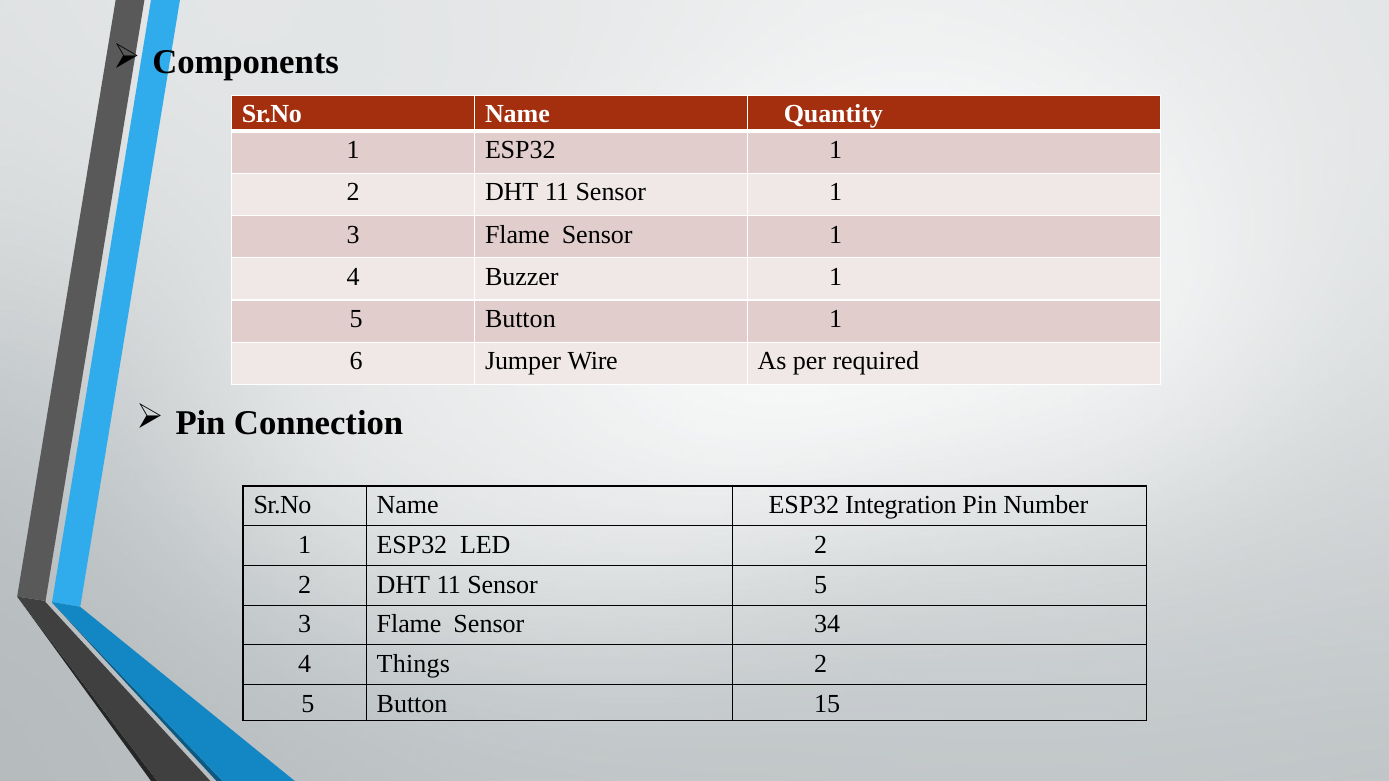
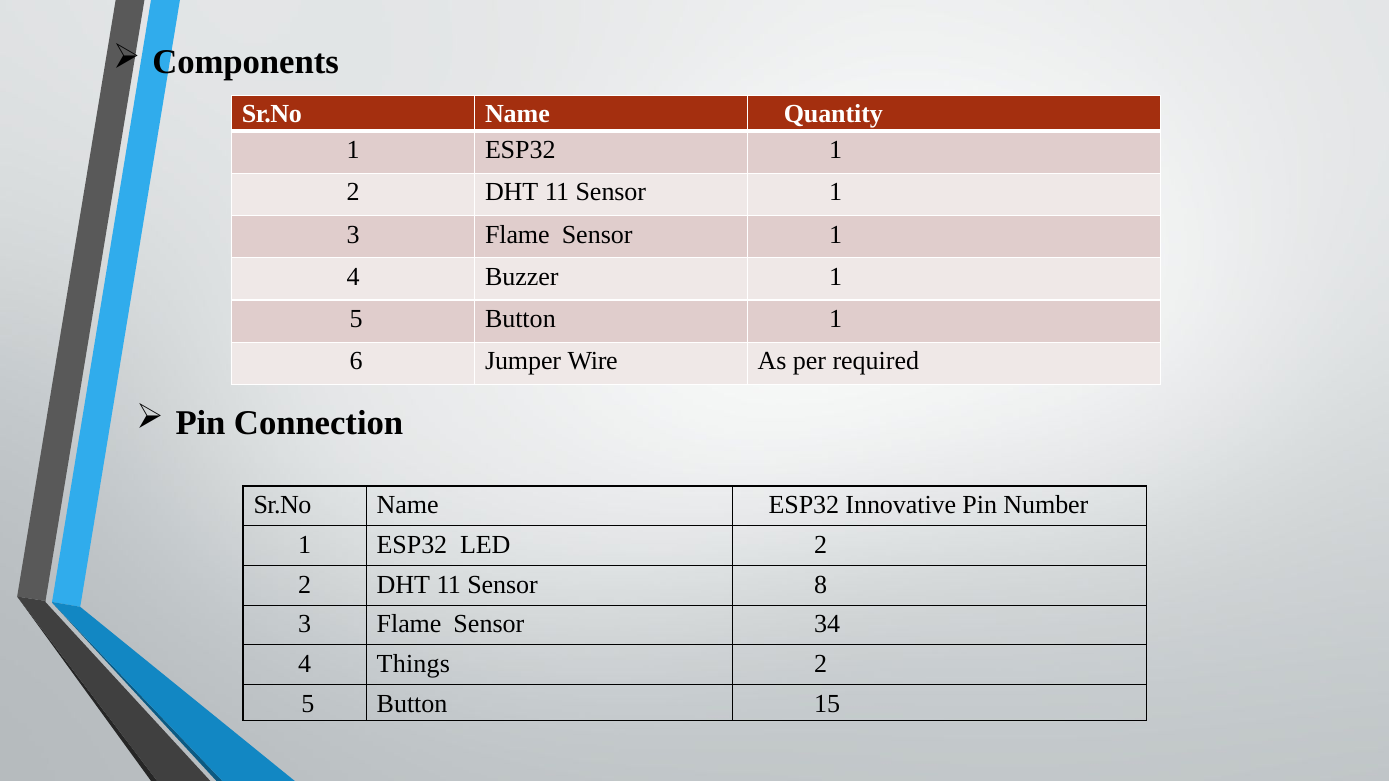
Integration: Integration -> Innovative (901, 505)
Sensor 5: 5 -> 8 (821, 585)
